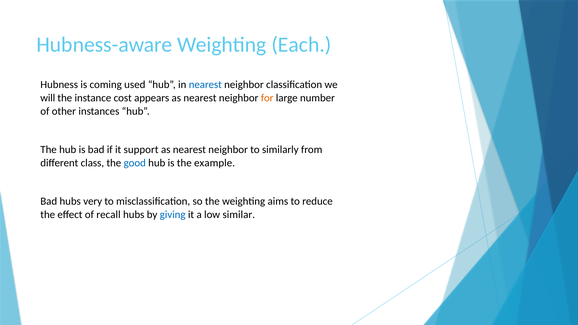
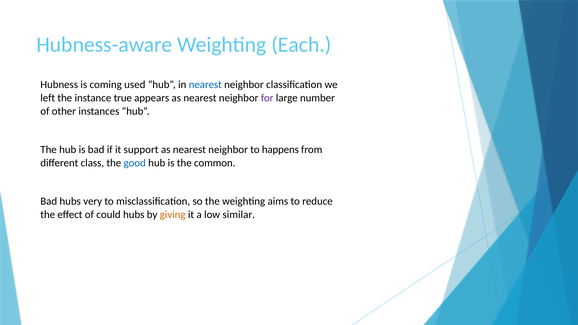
will: will -> left (48, 98)
cost: cost -> true (123, 98)
for colour: orange -> purple (267, 98)
similarly: similarly -> happens (280, 150)
example: example -> common (215, 163)
recall: recall -> could (108, 215)
giving colour: blue -> orange (173, 215)
